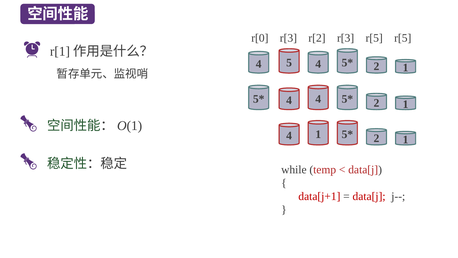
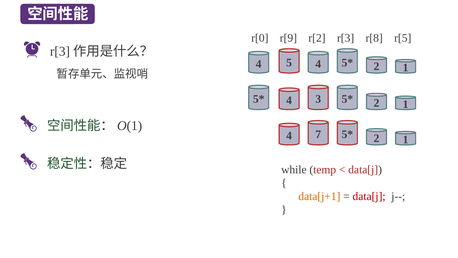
r[0 r[3: r[3 -> r[9 (288, 38)
r[3 r[5: r[5 -> r[8 (374, 38)
r[1: r[1 -> r[3 (60, 51)
4 4: 4 -> 3 (318, 99)
1: 1 -> 7 (318, 134)
data[j+1 colour: red -> orange (319, 196)
